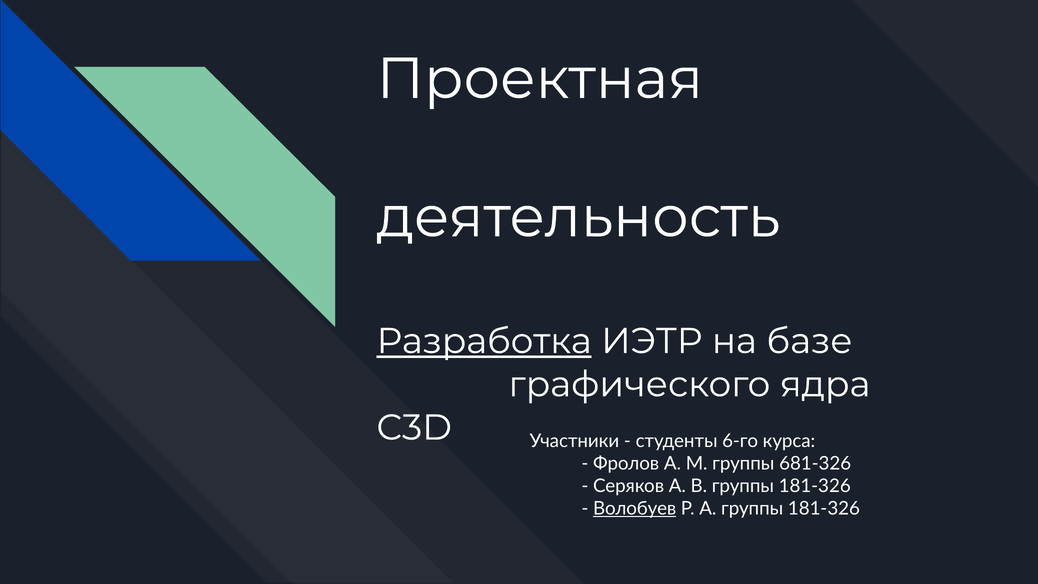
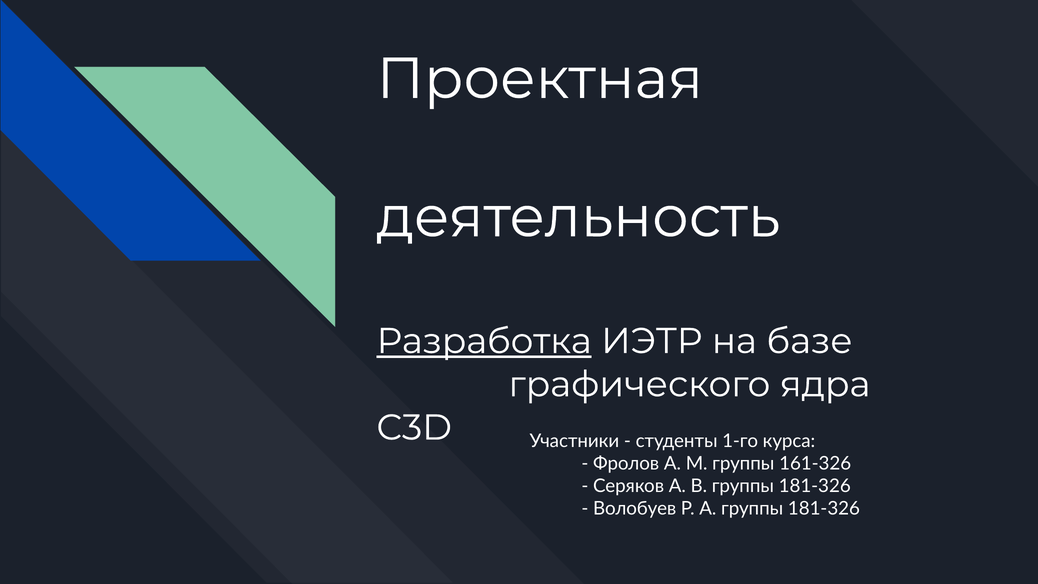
6-го: 6-го -> 1-го (740, 441)
681-326: 681-326 -> 161-326 (815, 463)
Волобуев underline: present -> none (635, 508)
